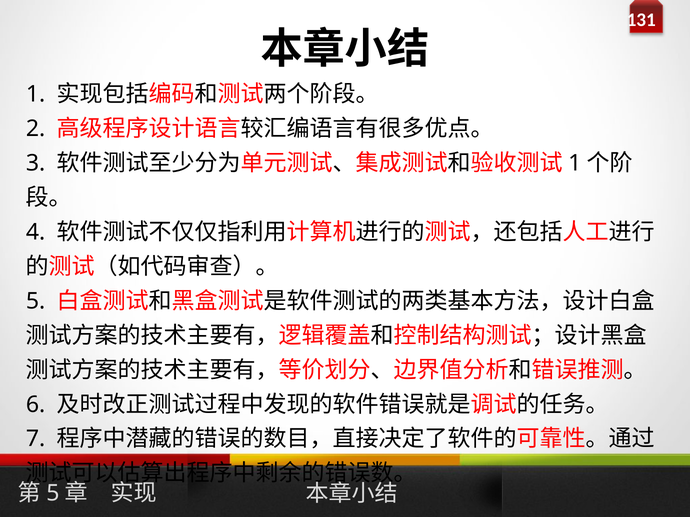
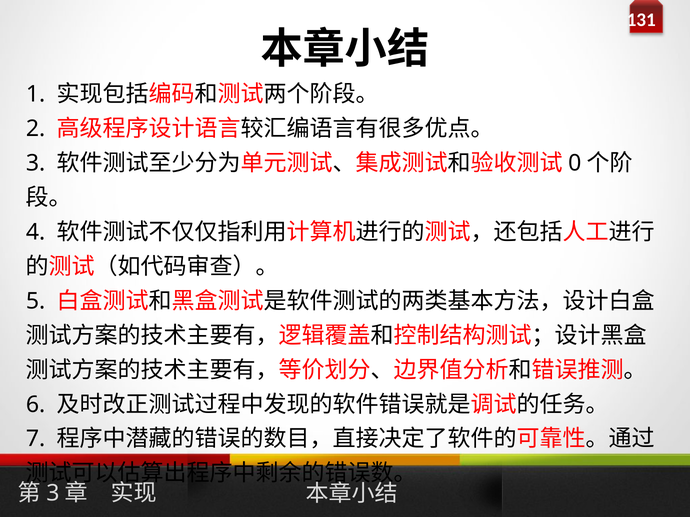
1: 1 -> 0 (575, 163)
5: 5 -> 3 (53, 494)
